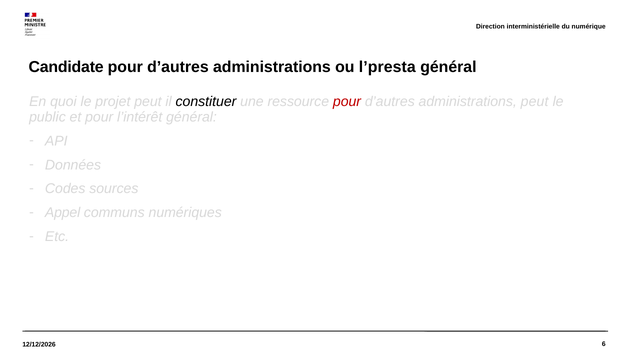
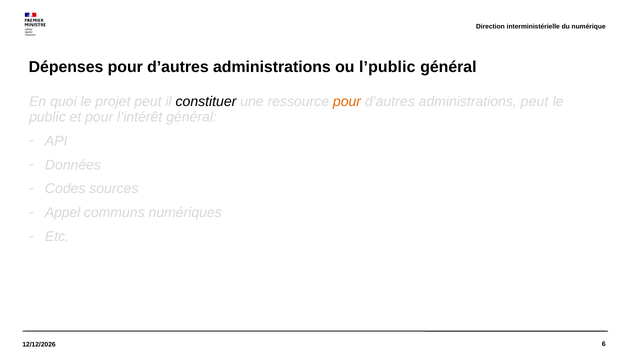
Candidate: Candidate -> Dépenses (66, 67)
l’presta: l’presta -> l’public (387, 67)
pour colour: red -> orange (347, 102)
